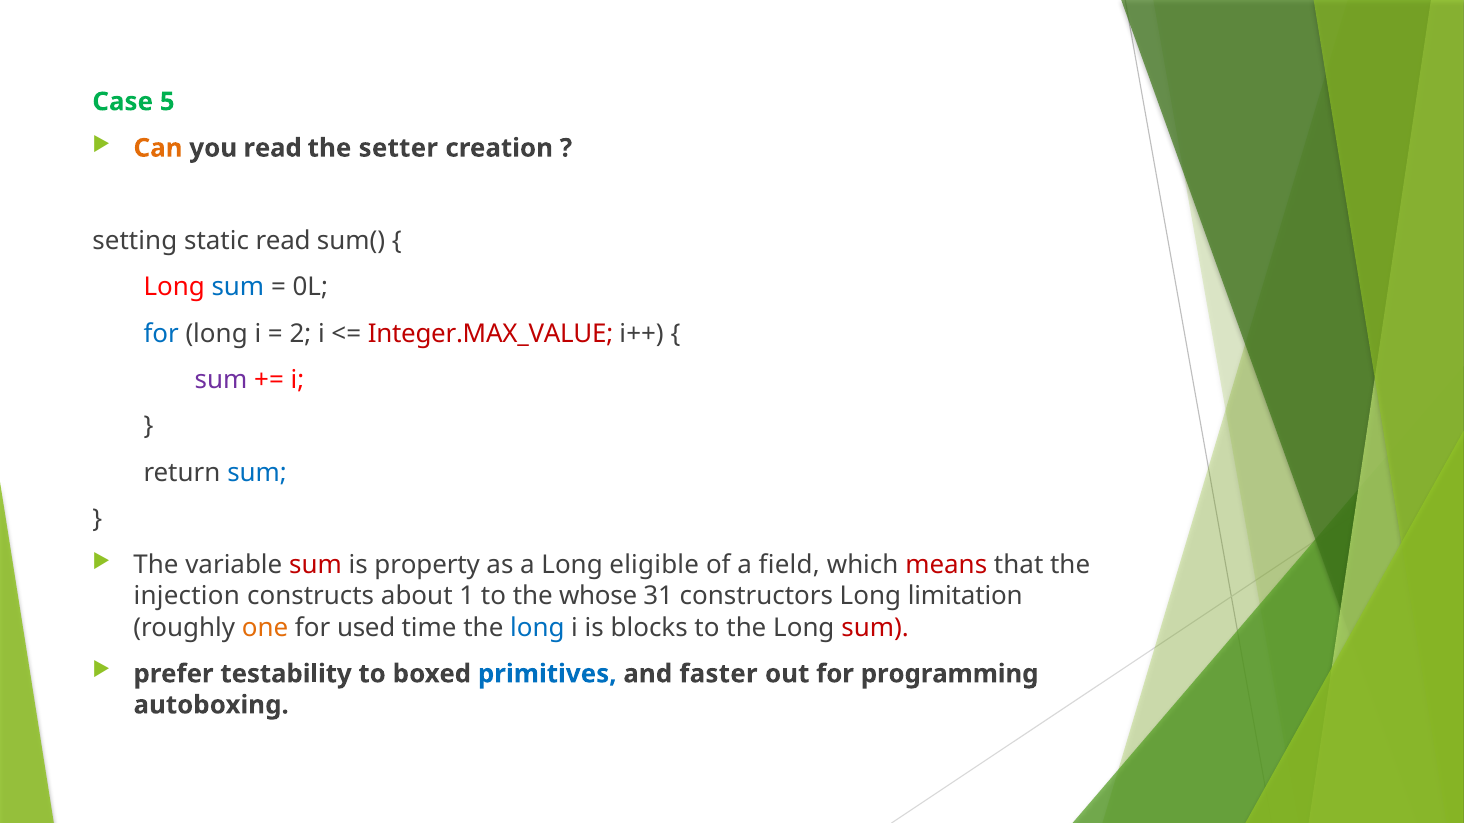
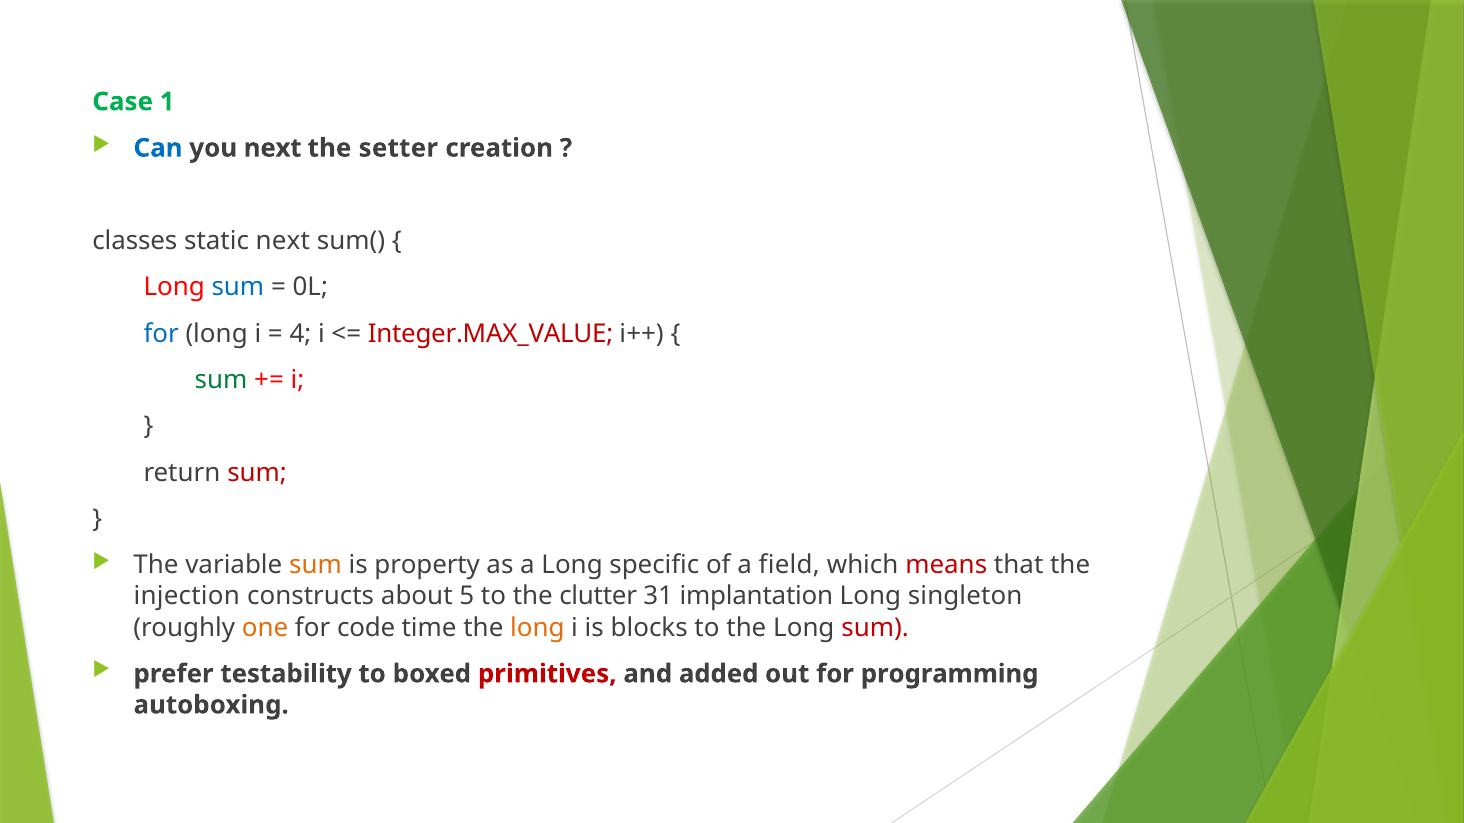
5: 5 -> 1 (167, 102)
Can colour: orange -> blue (158, 148)
you read: read -> next (273, 148)
setting: setting -> classes (135, 241)
static read: read -> next (283, 241)
2: 2 -> 4 (300, 334)
sum colour: purple -> green (221, 380)
sum colour: blue -> red (257, 473)
sum colour: red -> orange (315, 566)
eligible: eligible -> specific (654, 566)
1: 1 -> 5 (467, 597)
whose: whose -> clutter (598, 597)
constructors: constructors -> implantation (756, 597)
limitation: limitation -> singleton (965, 597)
used: used -> code (366, 628)
long colour: blue -> orange (537, 628)
primitives colour: blue -> red (547, 674)
faster: faster -> added (719, 674)
